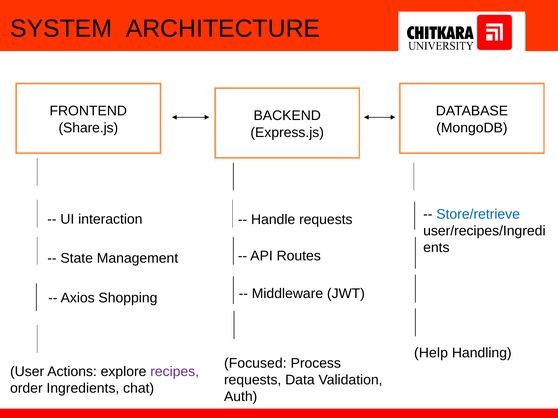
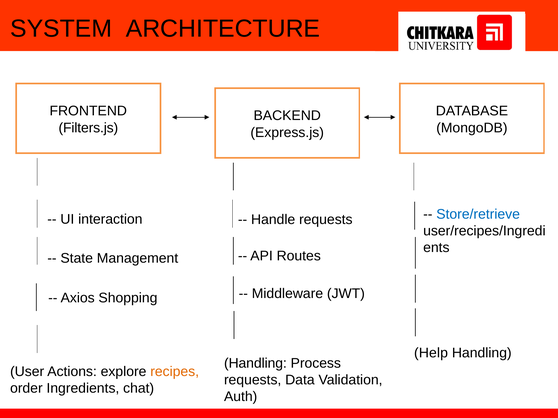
Share.js: Share.js -> Filters.js (88, 128)
Focused: Focused -> Handling (255, 364)
recipes colour: purple -> orange (175, 372)
